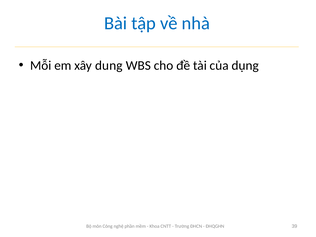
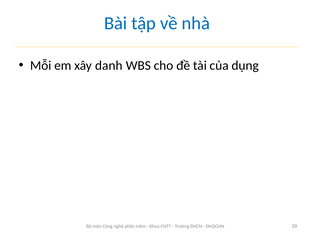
dung: dung -> danh (109, 65)
